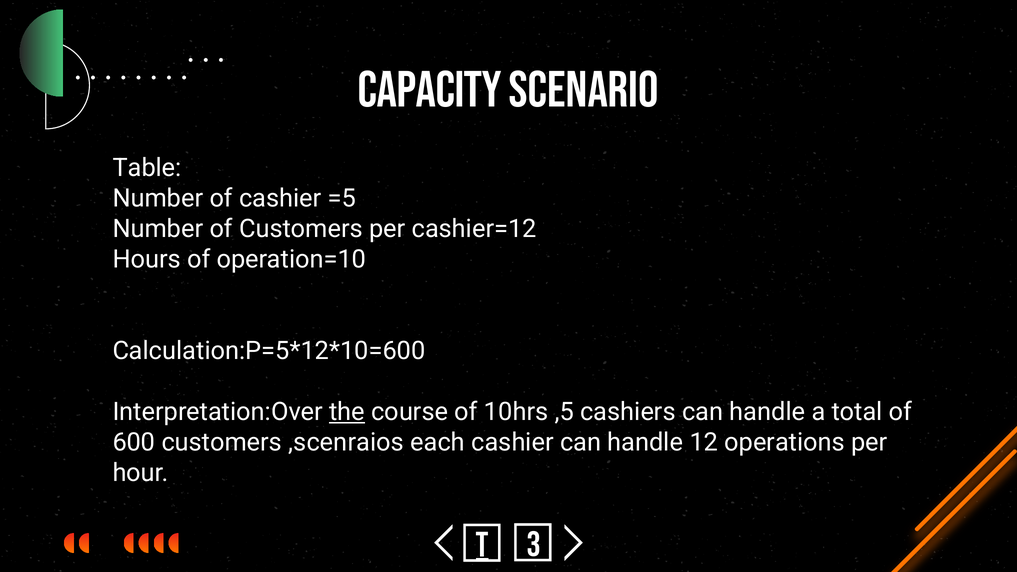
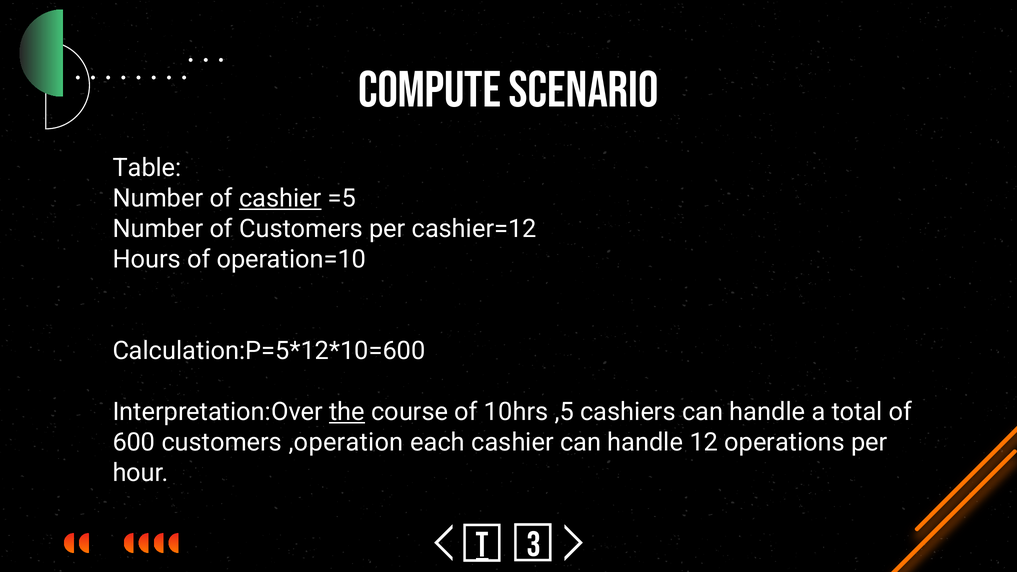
Capacity: Capacity -> Compute (430, 90)
cashier underline: none -> present (280, 198)
,scenraios: ,scenraios -> ,operation (346, 442)
